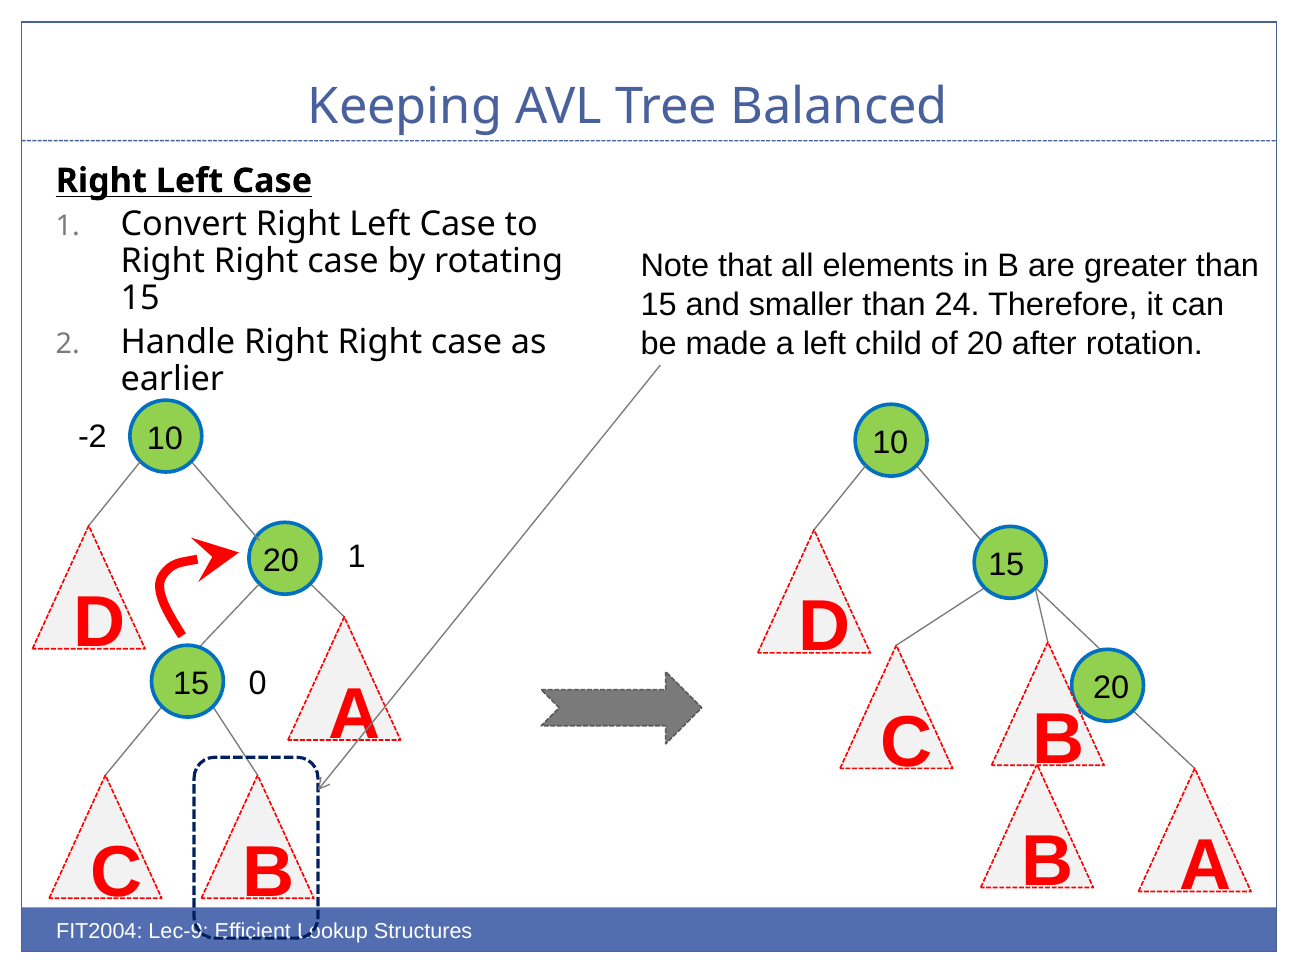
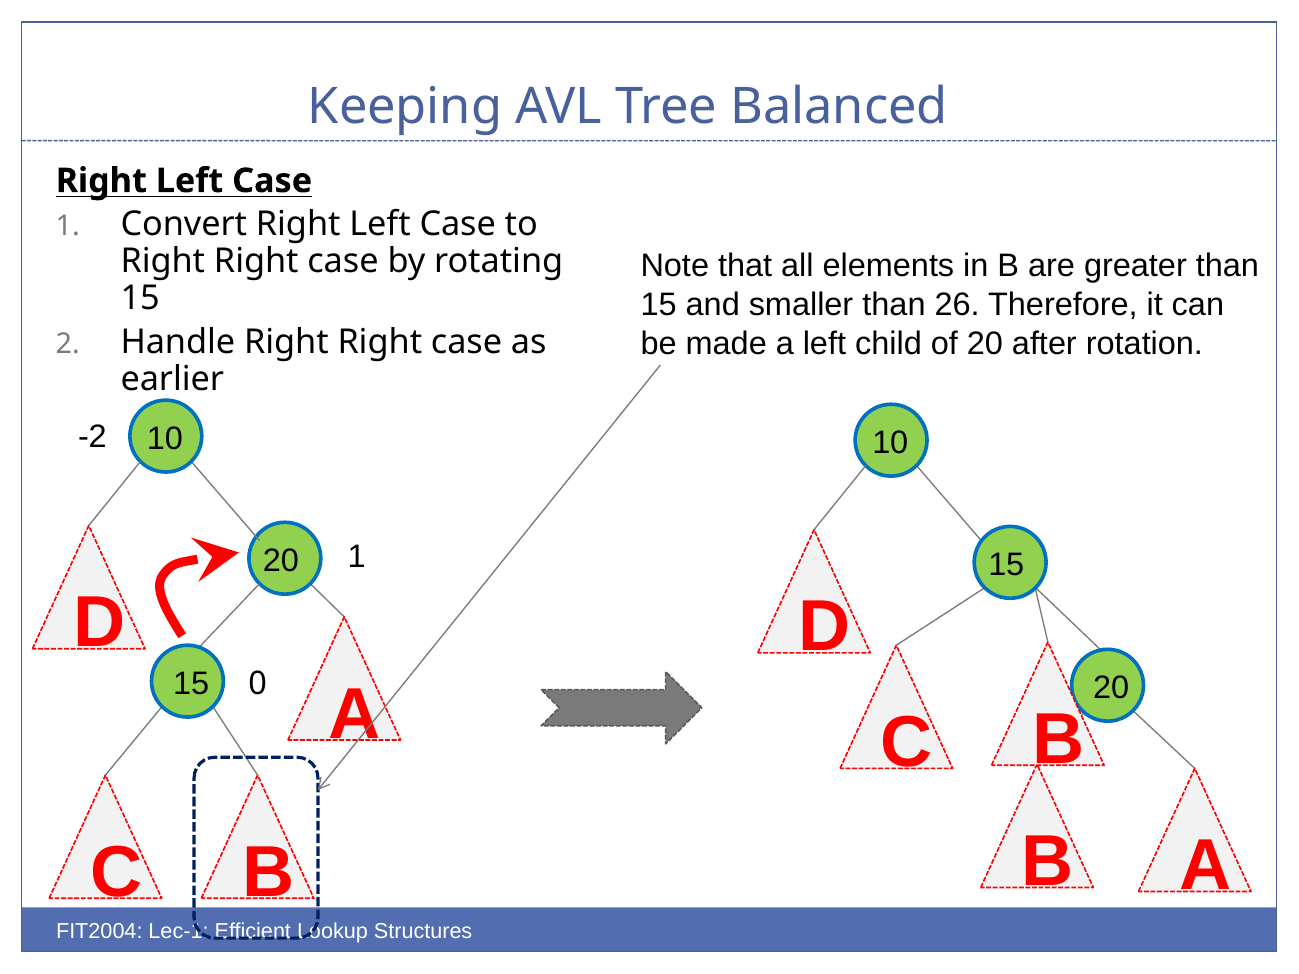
24: 24 -> 26 (957, 305)
Lec-9: Lec-9 -> Lec-1 (179, 932)
